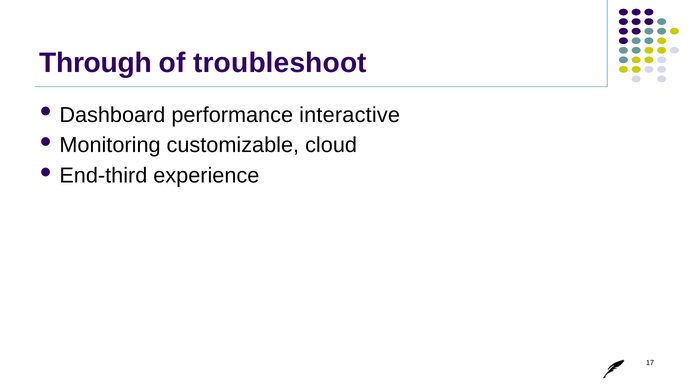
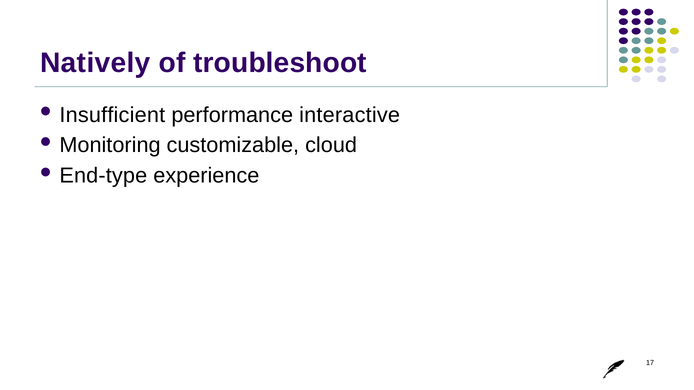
Through: Through -> Natively (95, 63)
Dashboard: Dashboard -> Insufficient (112, 115)
End-third: End-third -> End-type (103, 176)
